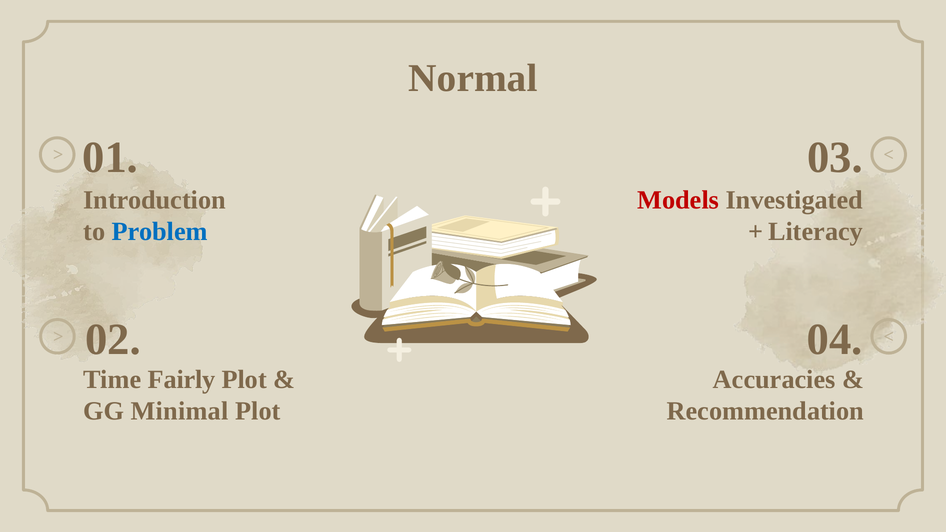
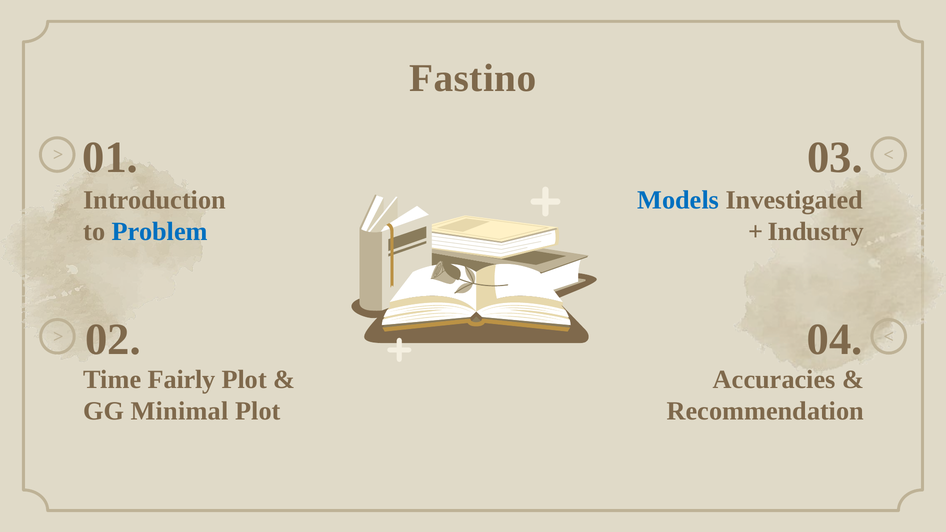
Normal: Normal -> Fastino (473, 78)
Models colour: red -> blue (678, 200)
Literacy: Literacy -> Industry (816, 232)
